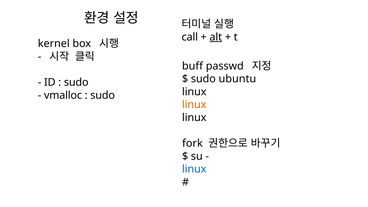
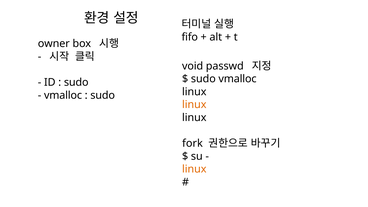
call: call -> fifo (190, 37)
alt underline: present -> none (216, 37)
kernel: kernel -> owner (54, 44)
buff: buff -> void (193, 66)
sudo ubuntu: ubuntu -> vmalloc (238, 79)
linux colour: blue -> orange (194, 169)
